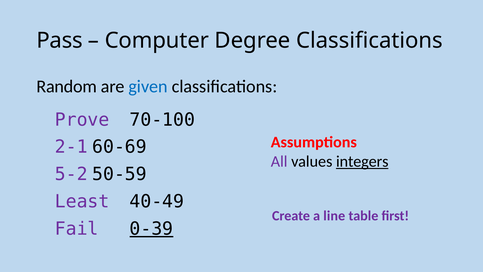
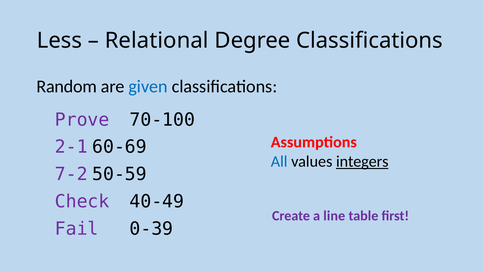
Pass: Pass -> Less (59, 41)
Computer: Computer -> Relational (157, 41)
All colour: purple -> blue (279, 161)
5-2: 5-2 -> 7-2 (71, 174)
Least: Least -> Check (82, 201)
0-39 underline: present -> none (151, 229)
